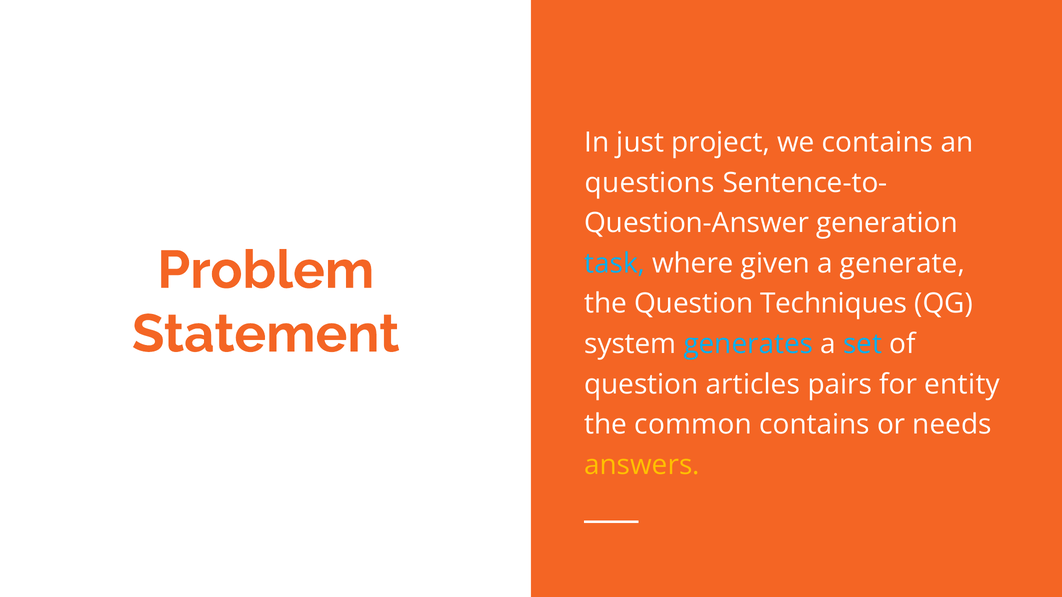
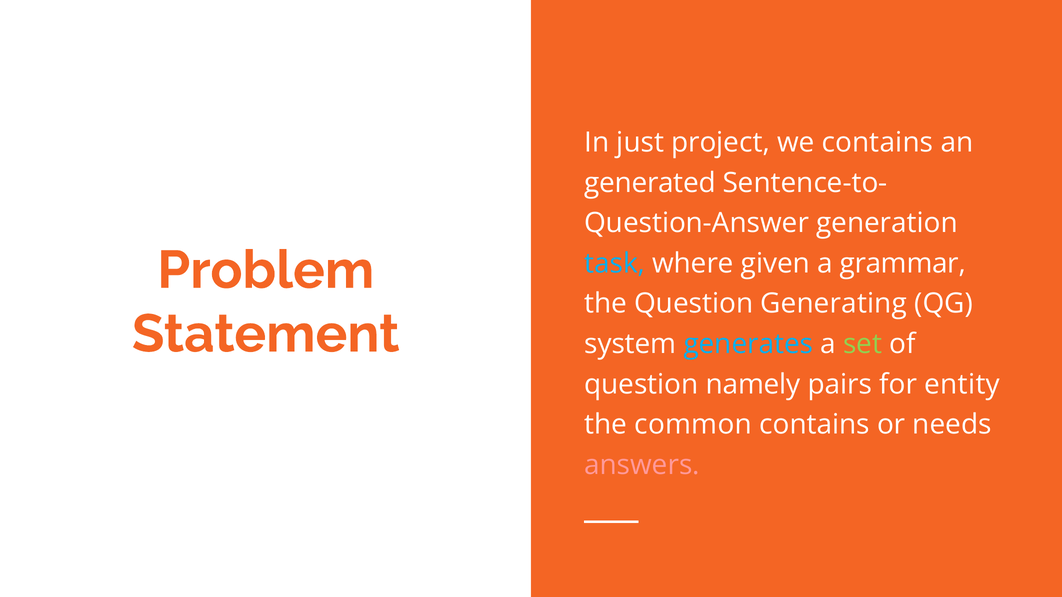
questions: questions -> generated (650, 183)
generate: generate -> grammar (903, 264)
Techniques: Techniques -> Generating (834, 304)
set colour: light blue -> light green (863, 344)
articles: articles -> namely (753, 385)
answers colour: yellow -> pink (642, 465)
